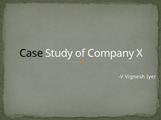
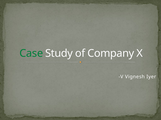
Case colour: black -> green (31, 54)
